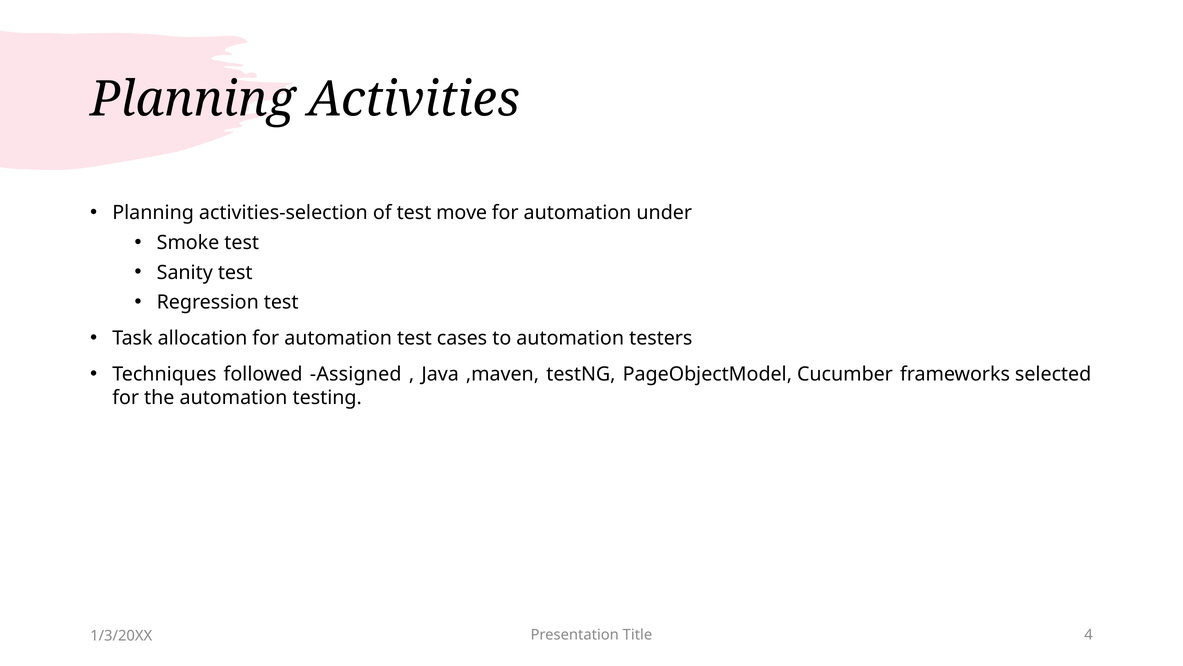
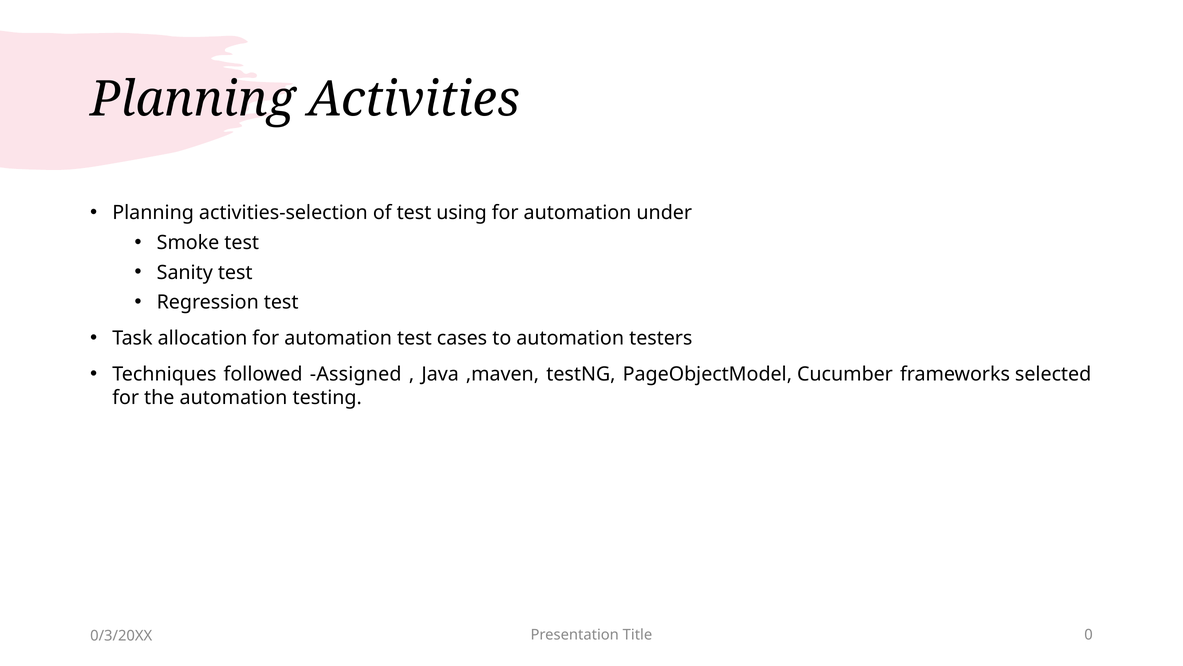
move: move -> using (462, 213)
4: 4 -> 0 (1089, 634)
1/3/20XX: 1/3/20XX -> 0/3/20XX (121, 635)
